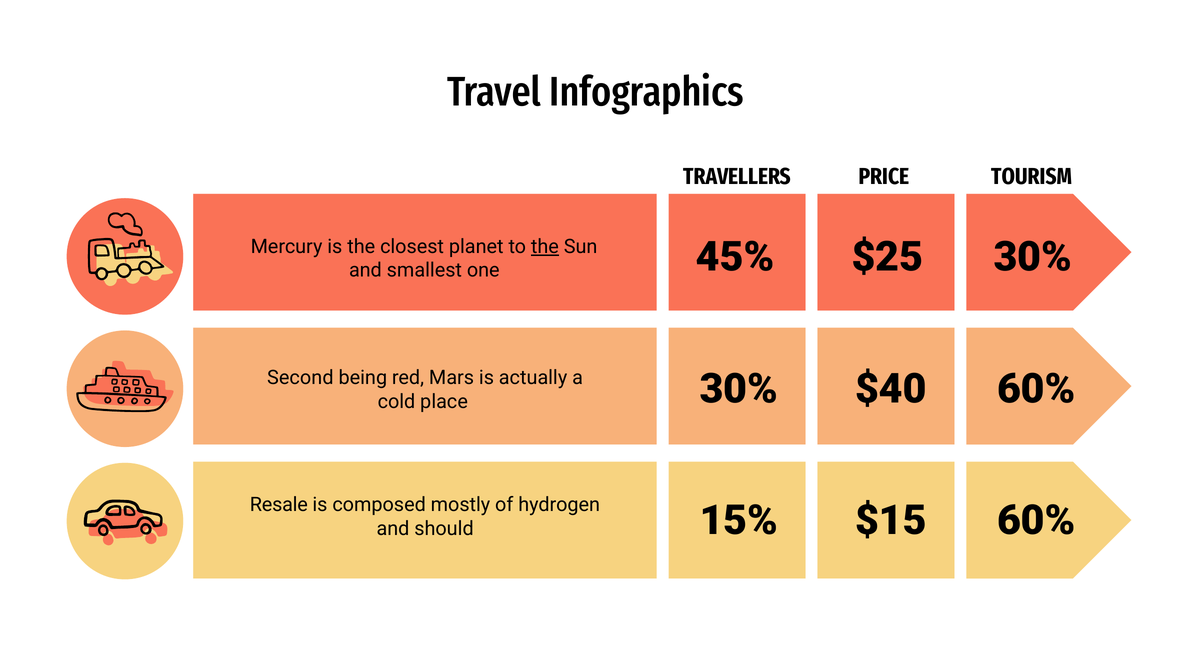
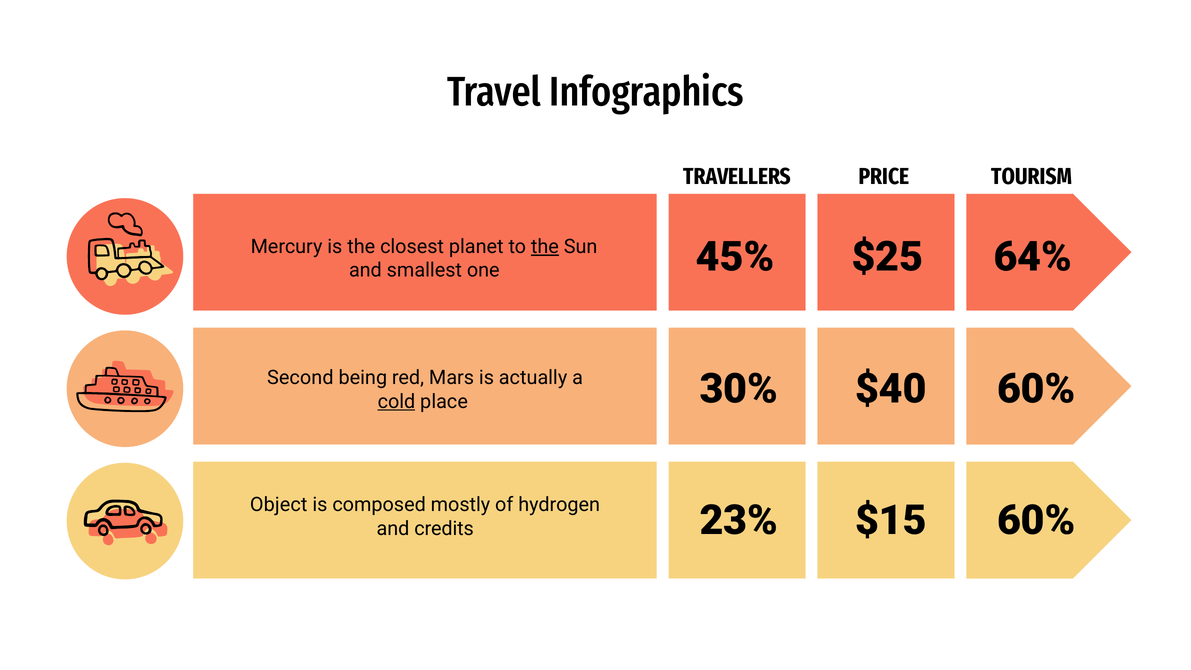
$25 30%: 30% -> 64% (1033, 257)
cold underline: none -> present (396, 401)
Resale: Resale -> Object (279, 505)
15%: 15% -> 23% (739, 521)
should: should -> credits (444, 529)
